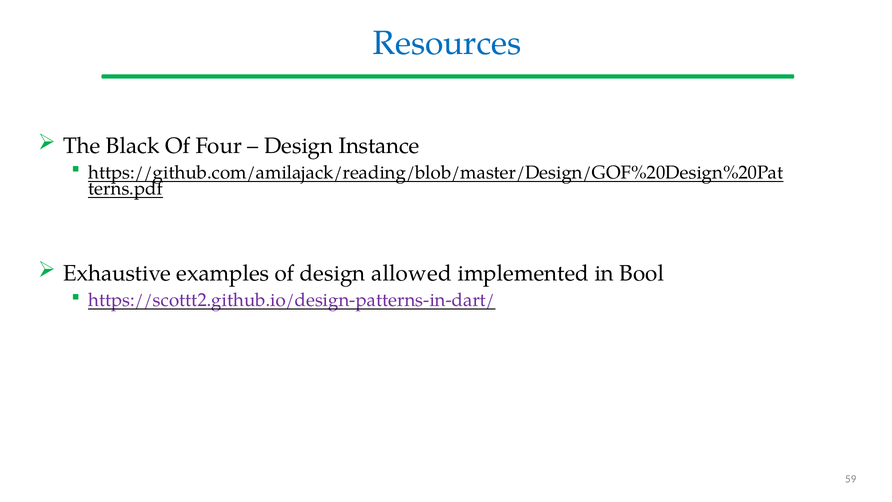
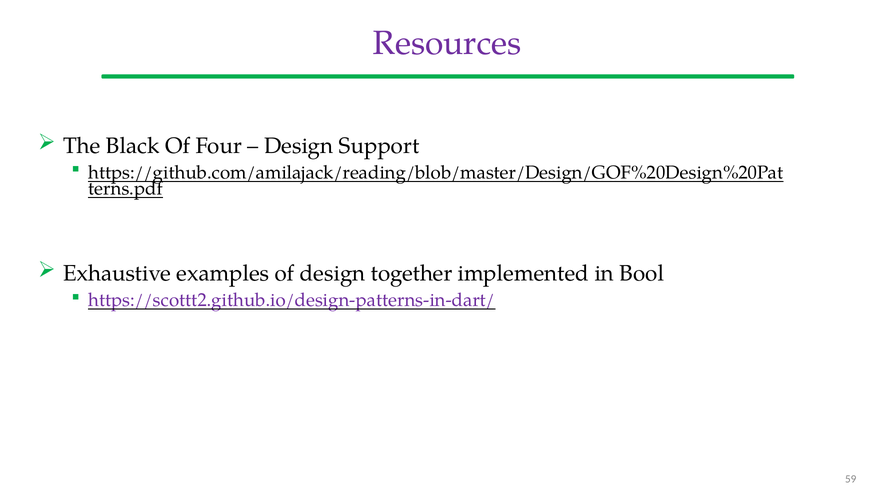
Resources colour: blue -> purple (447, 43)
Instance: Instance -> Support (379, 146)
allowed: allowed -> together (412, 273)
